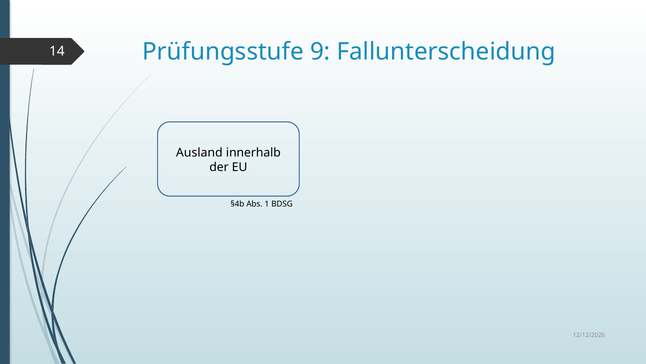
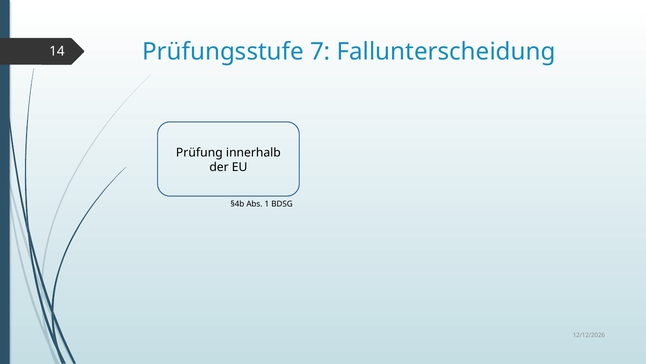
9: 9 -> 7 (320, 52)
Ausland: Ausland -> Prüfung (199, 152)
